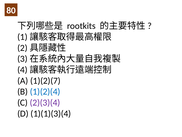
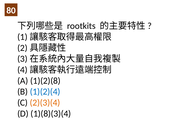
1)(2)(7: 1)(2)(7 -> 1)(2)(8 (45, 80)
2)(3)(4 colour: purple -> orange (45, 102)
1)(1)(3)(4: 1)(1)(3)(4 -> 1)(8)(3)(4 (51, 113)
